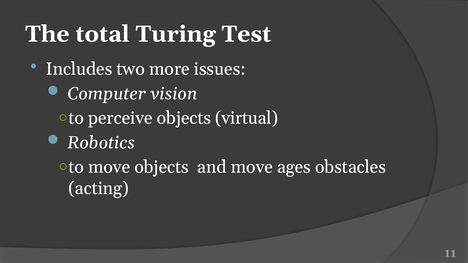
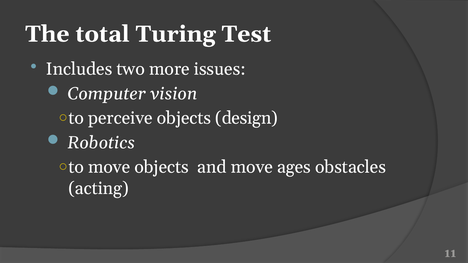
virtual: virtual -> design (247, 118)
